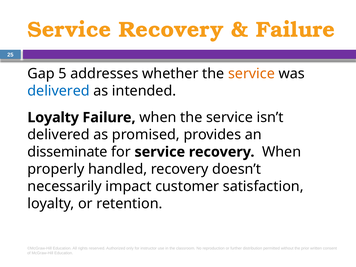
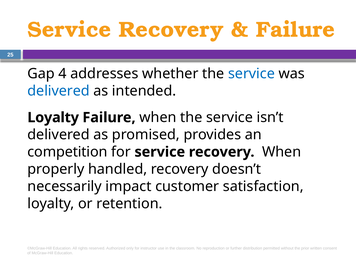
5: 5 -> 4 (63, 74)
service colour: orange -> blue (251, 74)
disseminate: disseminate -> competition (67, 152)
